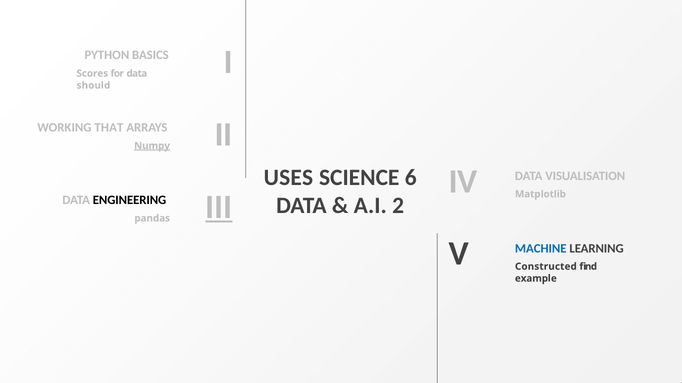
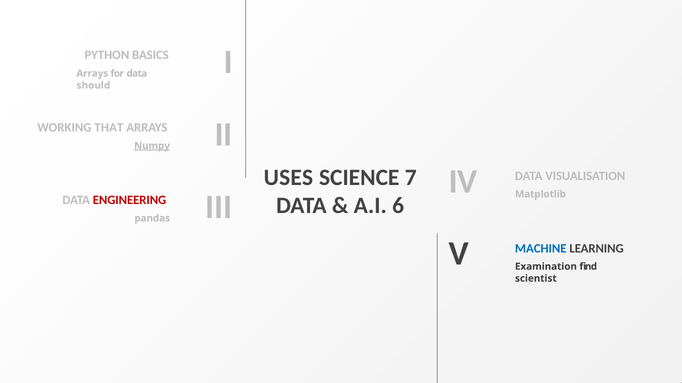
Scores: Scores -> Arrays (92, 74)
6: 6 -> 7 (411, 178)
III underline: present -> none (219, 207)
ENGINEERING colour: black -> red (130, 200)
2: 2 -> 6 (398, 206)
Constructed: Constructed -> Examination (546, 267)
example: example -> scientist (536, 279)
